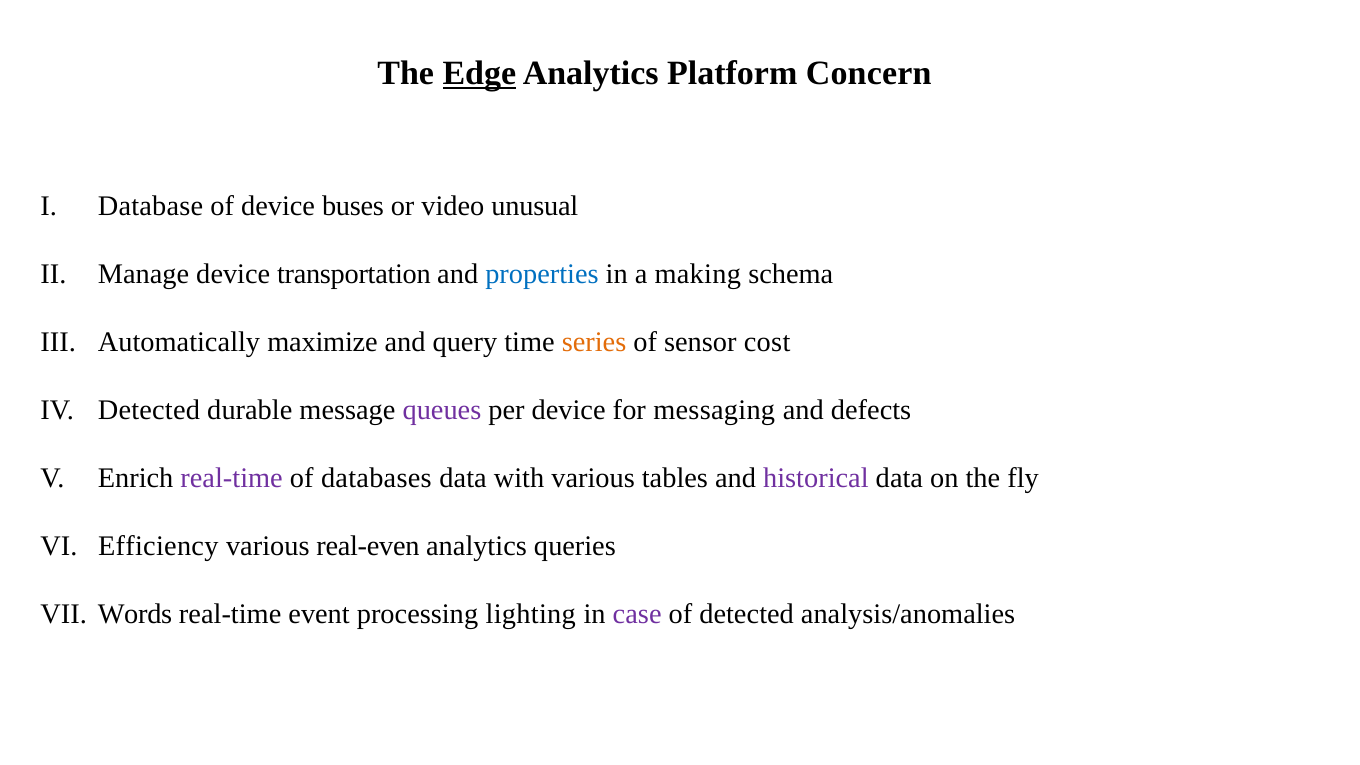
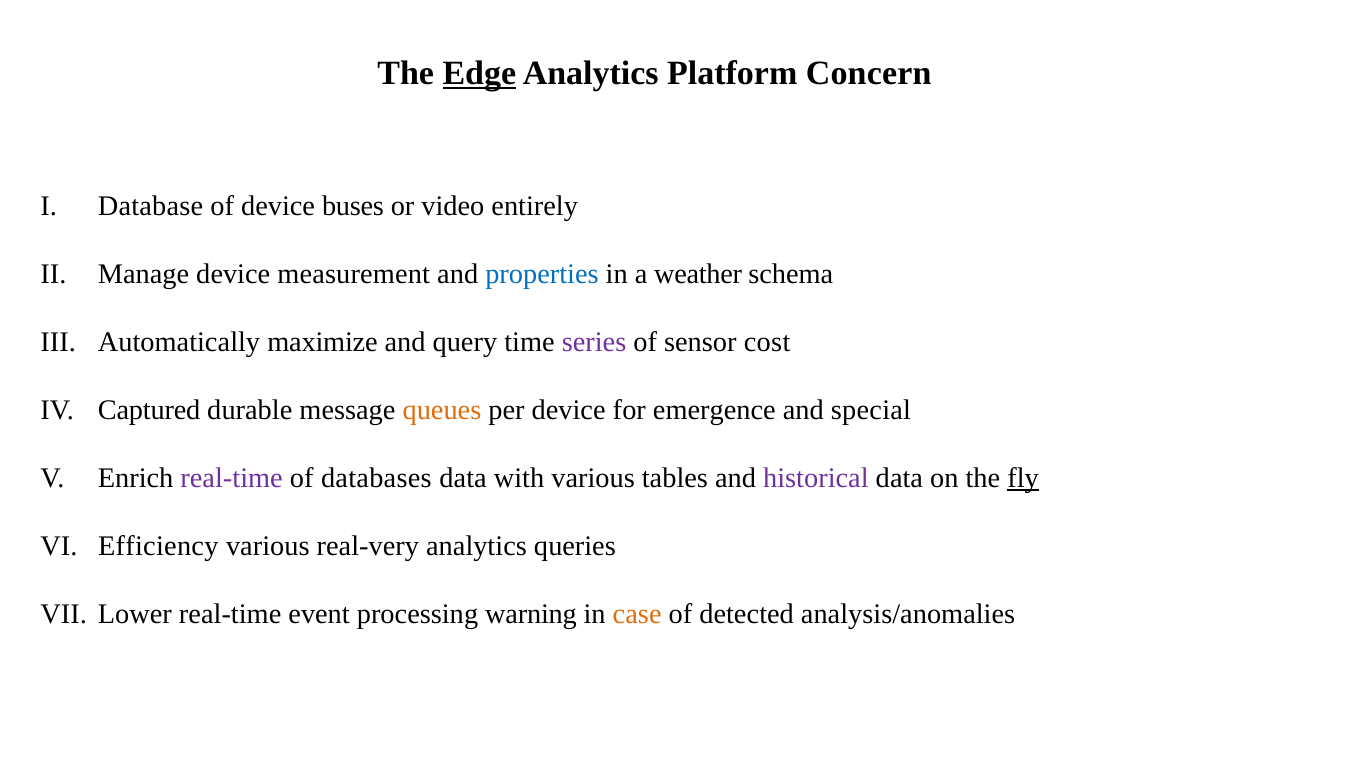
unusual: unusual -> entirely (535, 206)
transportation: transportation -> measurement (354, 274)
making: making -> weather (698, 274)
series colour: orange -> purple (594, 342)
Detected: Detected -> Captured (149, 410)
queues colour: purple -> orange (442, 410)
messaging: messaging -> emergence (714, 410)
defects: defects -> special (871, 410)
fly underline: none -> present (1023, 478)
real-even: real-even -> real-very (368, 546)
Words: Words -> Lower (135, 614)
lighting: lighting -> warning (531, 614)
case colour: purple -> orange (637, 614)
